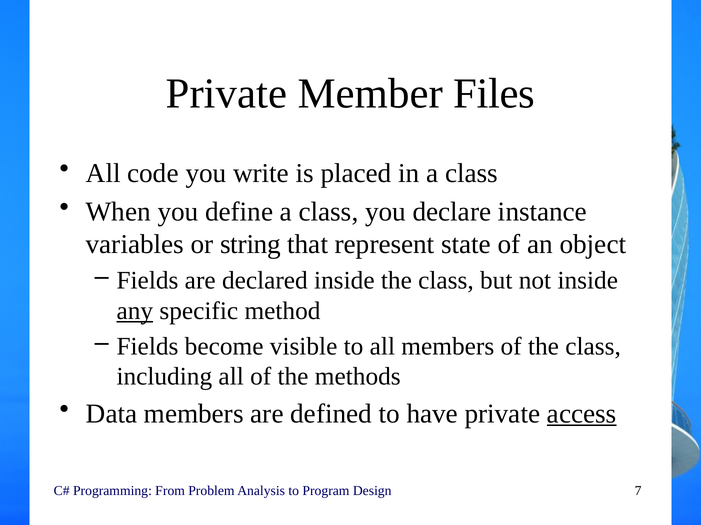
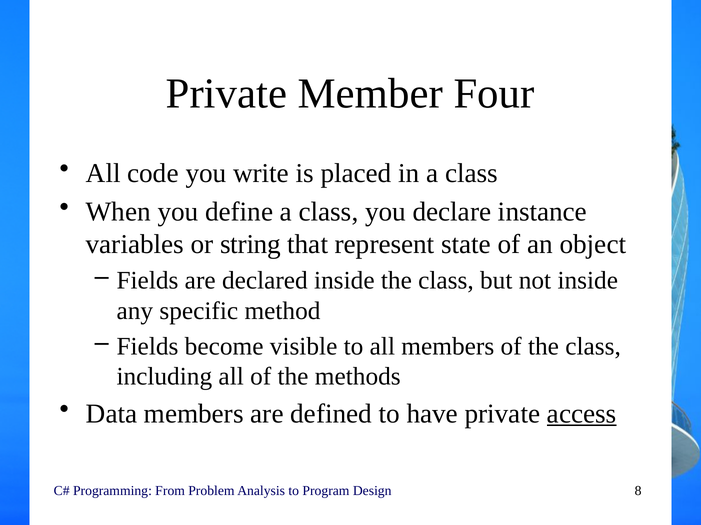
Files: Files -> Four (494, 94)
any underline: present -> none (135, 311)
7: 7 -> 8 (638, 492)
